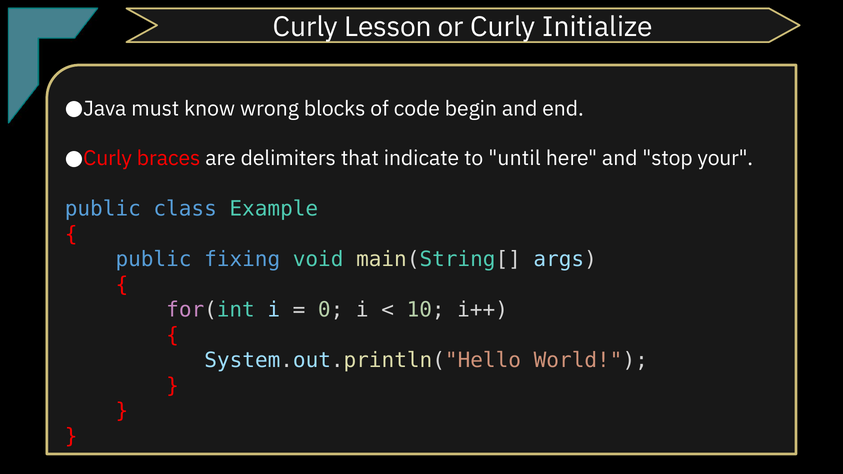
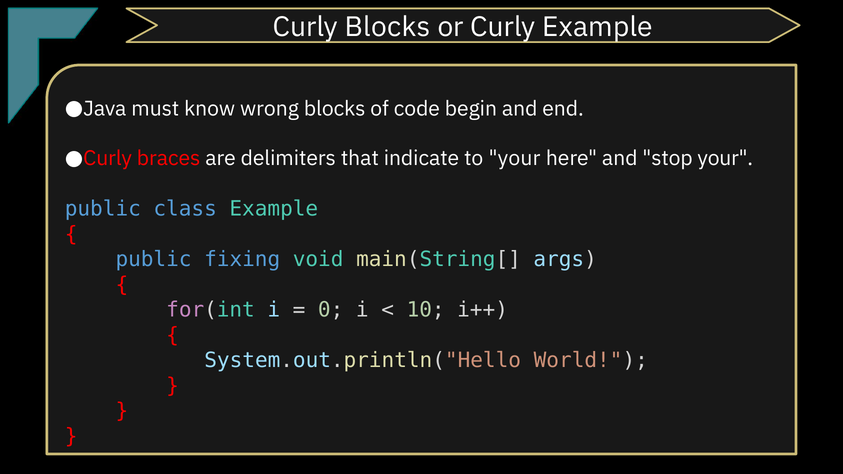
Curly Lesson: Lesson -> Blocks (388, 27)
Curly Initialize: Initialize -> Example (598, 27)
to until: until -> your (515, 158)
